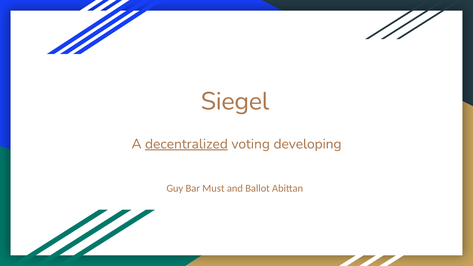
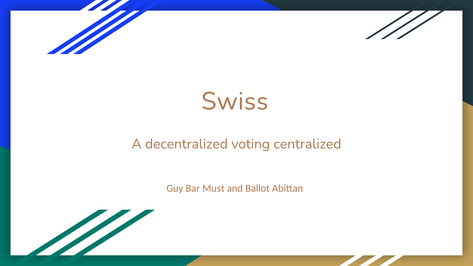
Siegel: Siegel -> Swiss (235, 101)
decentralized underline: present -> none (186, 144)
developing: developing -> centralized (307, 144)
